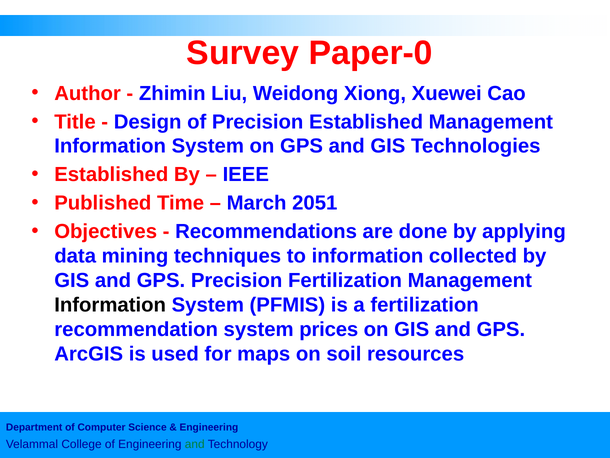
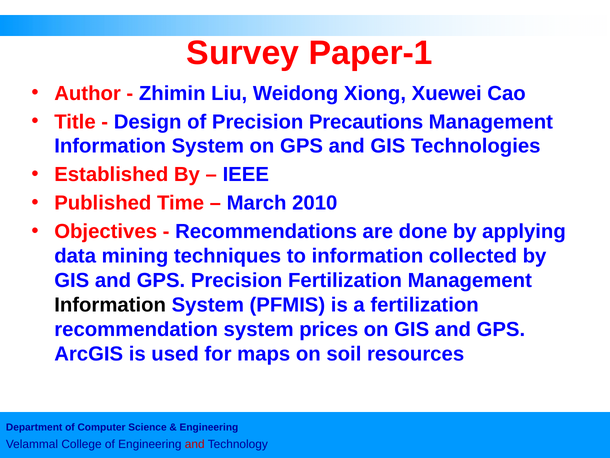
Paper-0: Paper-0 -> Paper-1 (371, 53)
Precision Established: Established -> Precautions (366, 122)
2051: 2051 -> 2010 (315, 203)
and colour: green -> red (195, 444)
